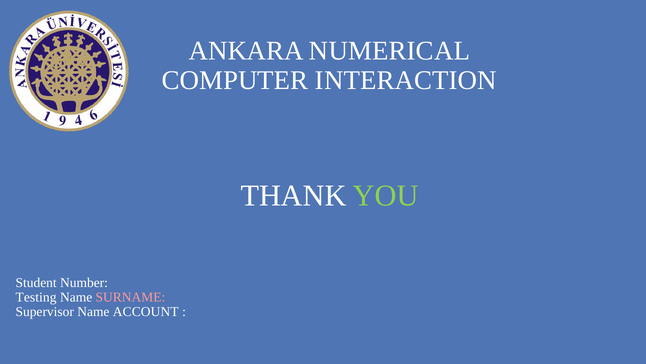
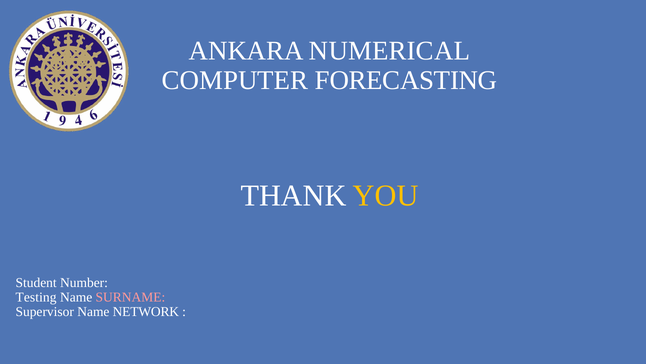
INTERACTION: INTERACTION -> FORECASTING (406, 80)
YOU colour: light green -> yellow (386, 196)
ACCOUNT: ACCOUNT -> NETWORK (146, 311)
